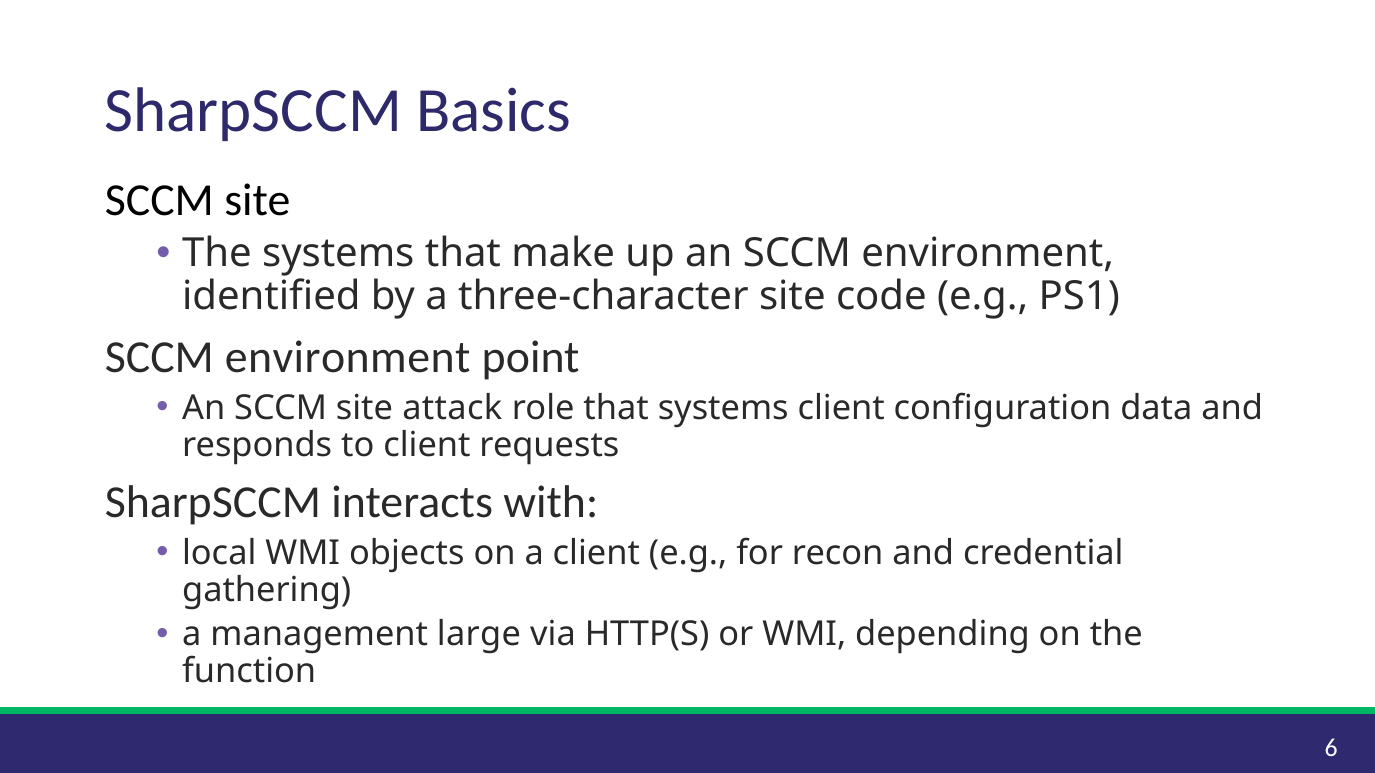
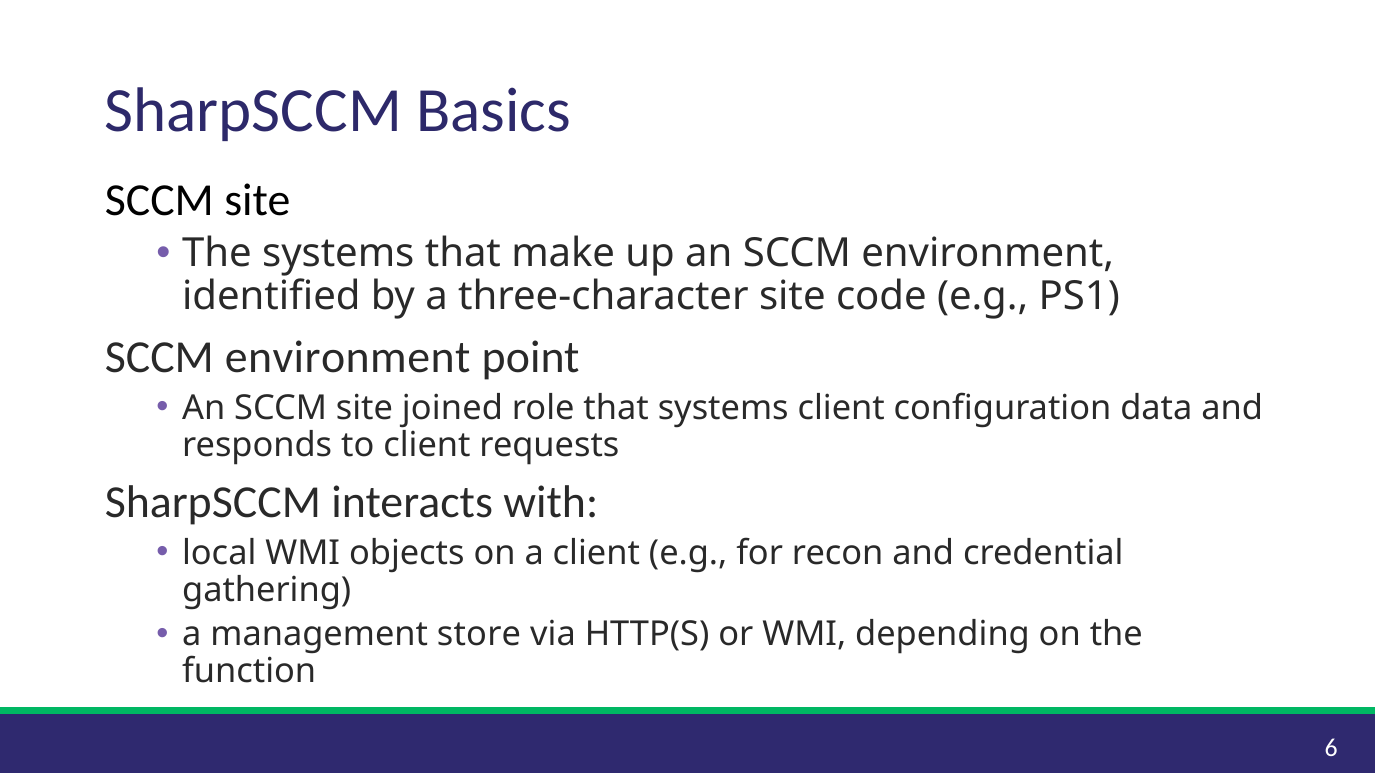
attack: attack -> joined (452, 408)
large: large -> store (479, 635)
